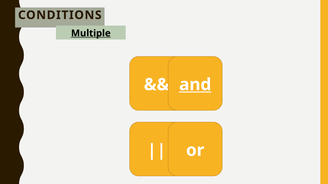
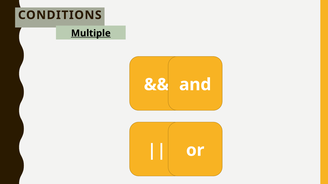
and underline: present -> none (195, 85)
